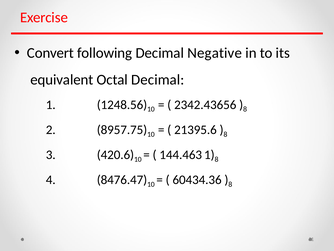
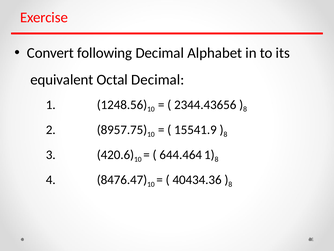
Negative: Negative -> Alphabet (215, 53)
2342.43656: 2342.43656 -> 2344.43656 (205, 105)
21395.6: 21395.6 -> 15541.9 (195, 129)
144.463: 144.463 -> 644.464 (181, 154)
60434.36: 60434.36 -> 40434.36 (197, 179)
